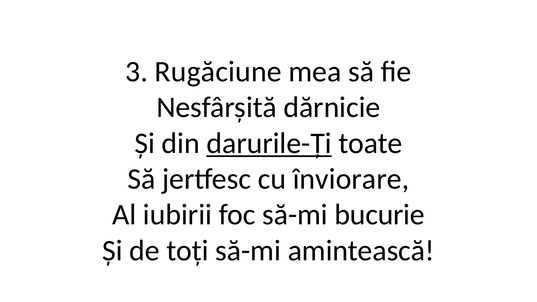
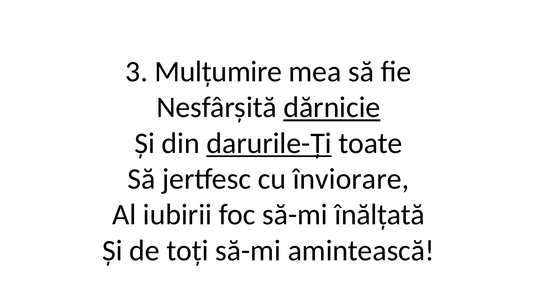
Rugăciune: Rugăciune -> Mulțumire (218, 72)
dărnicie underline: none -> present (332, 107)
bucurie: bucurie -> înălțată (380, 215)
